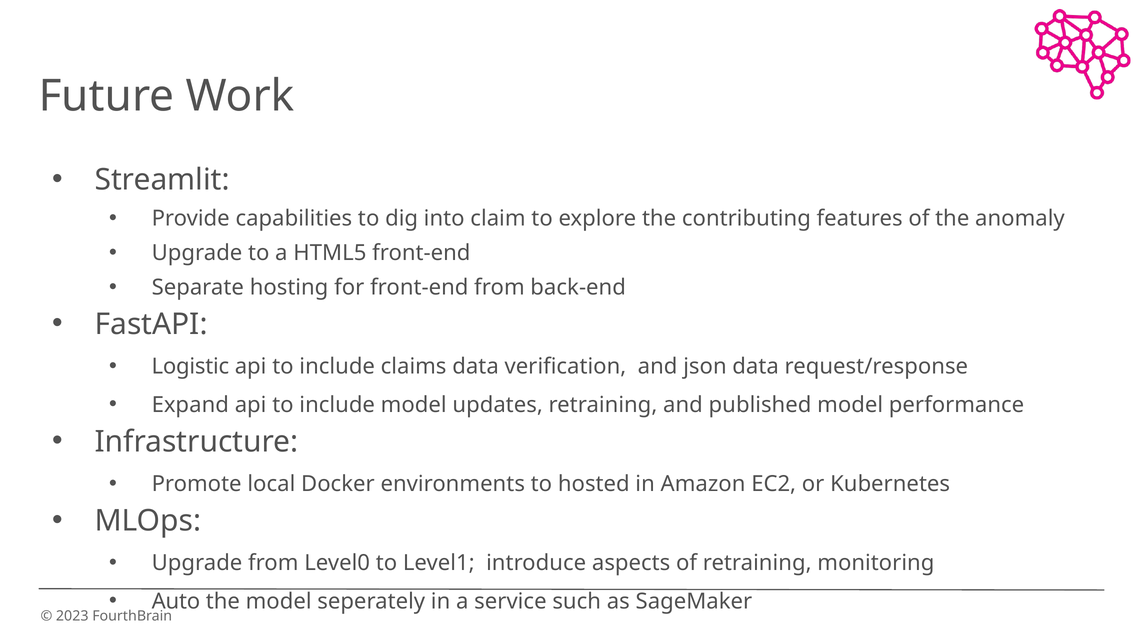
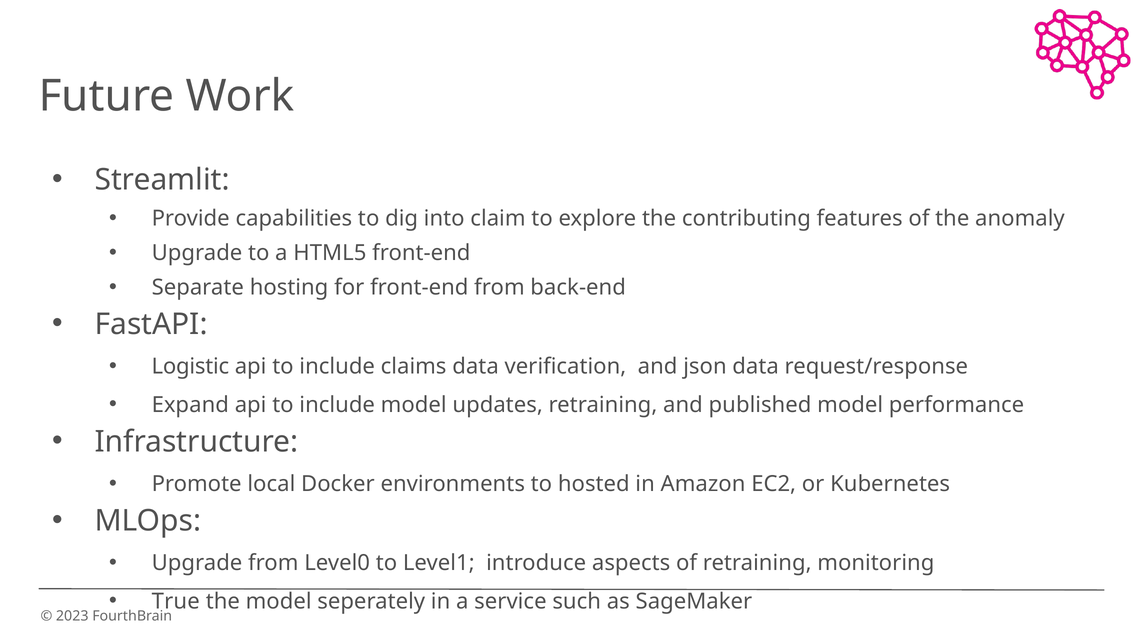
Auto: Auto -> True (176, 601)
